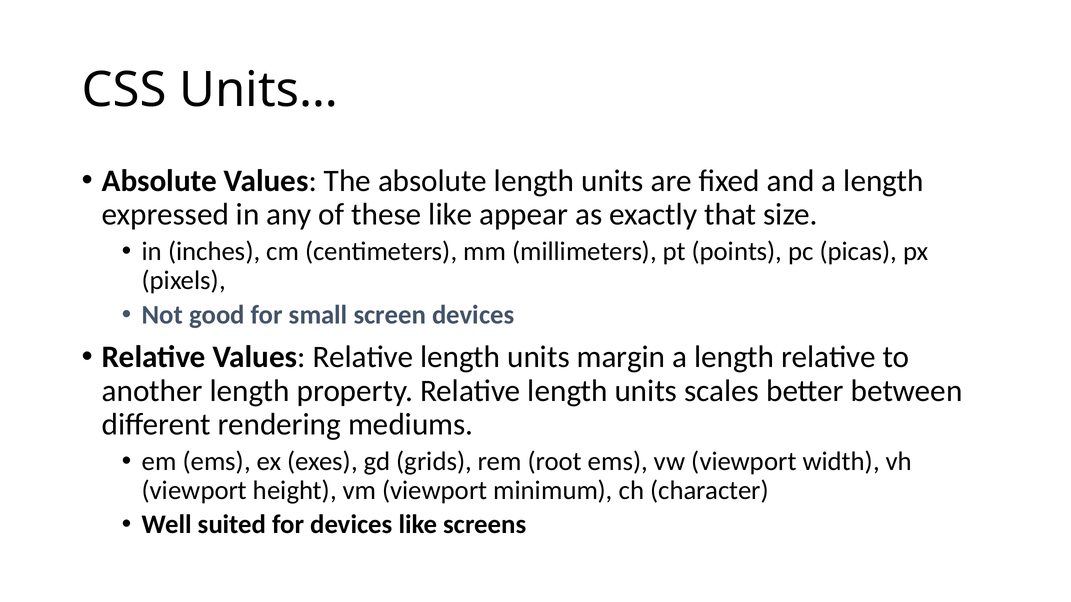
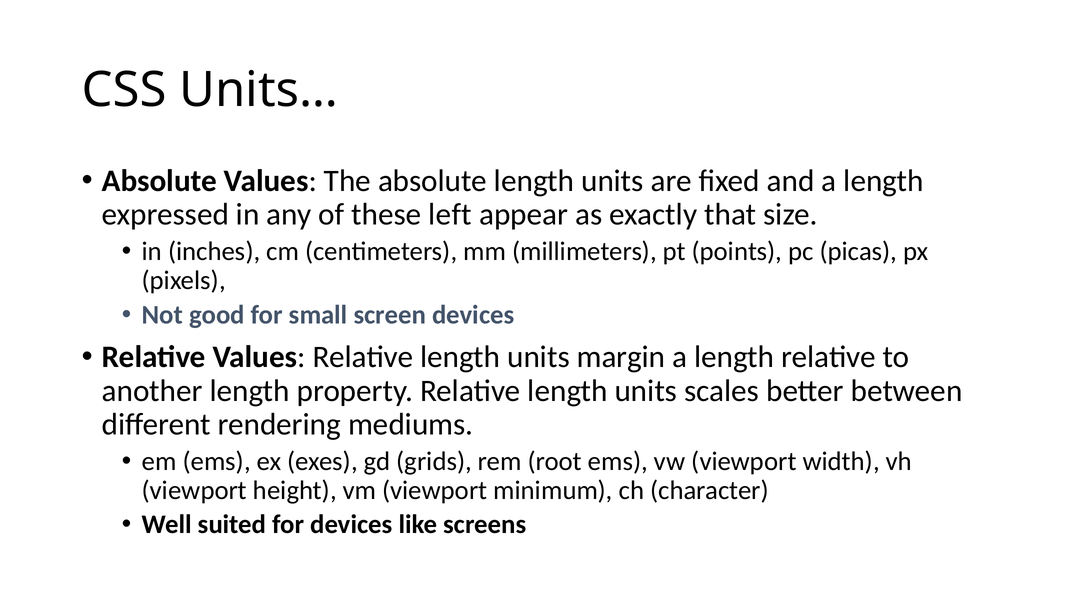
these like: like -> left (450, 215)
